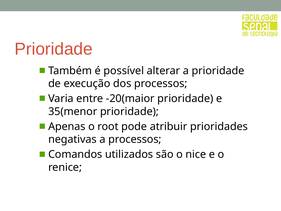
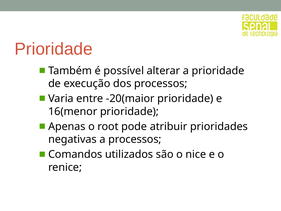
35(menor: 35(menor -> 16(menor (73, 111)
